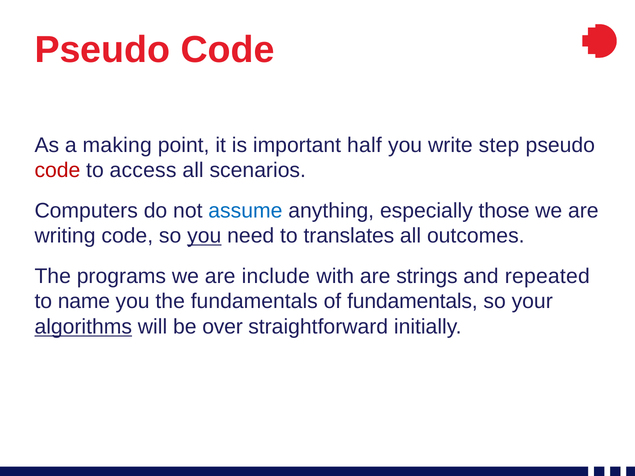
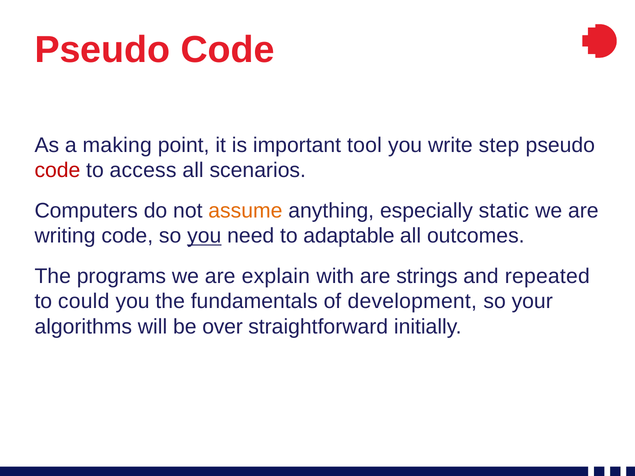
half: half -> tool (364, 145)
assume colour: blue -> orange (245, 211)
those: those -> static (504, 211)
translates: translates -> adaptable (349, 236)
include: include -> explain (276, 276)
name: name -> could (84, 302)
of fundamentals: fundamentals -> development (412, 302)
algorithms underline: present -> none (83, 327)
